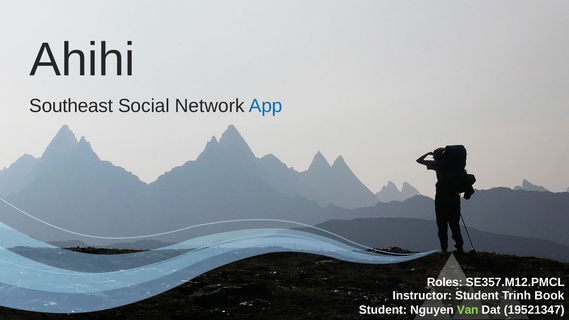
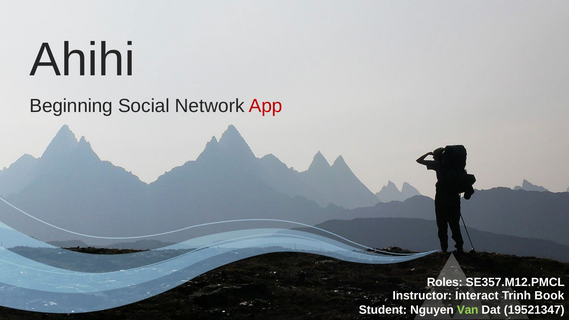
Southeast: Southeast -> Beginning (71, 106)
App colour: blue -> red (266, 106)
Instructor Student: Student -> Interact (477, 296)
